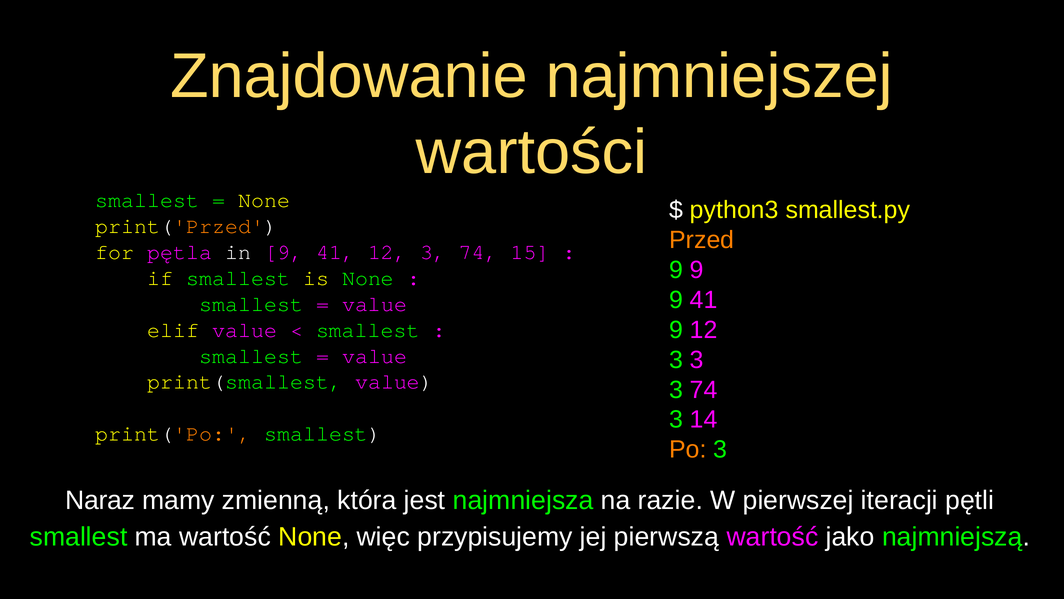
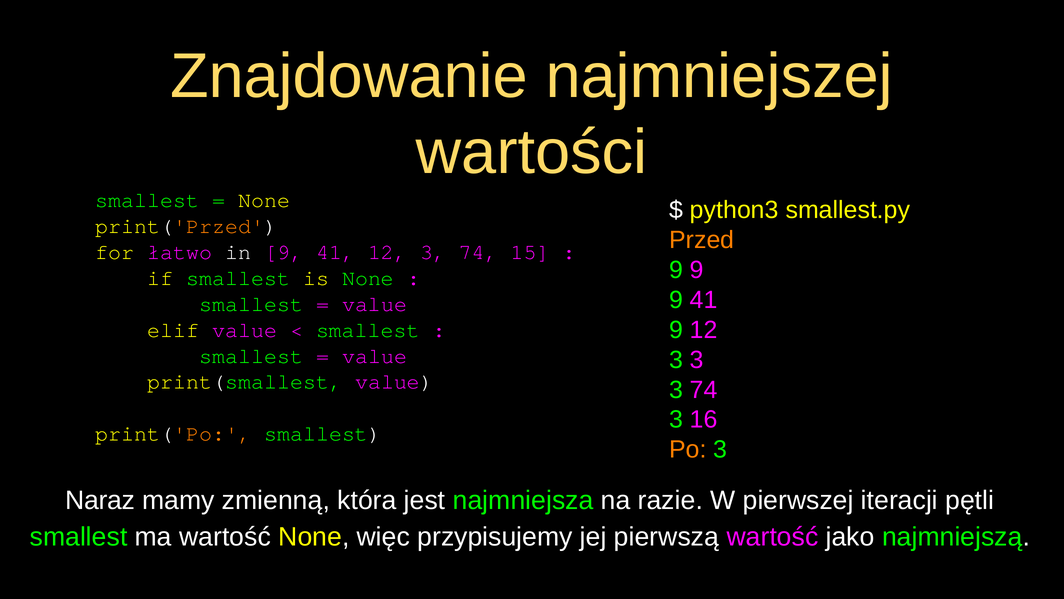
pętla: pętla -> łatwo (180, 252)
14: 14 -> 16 (704, 419)
